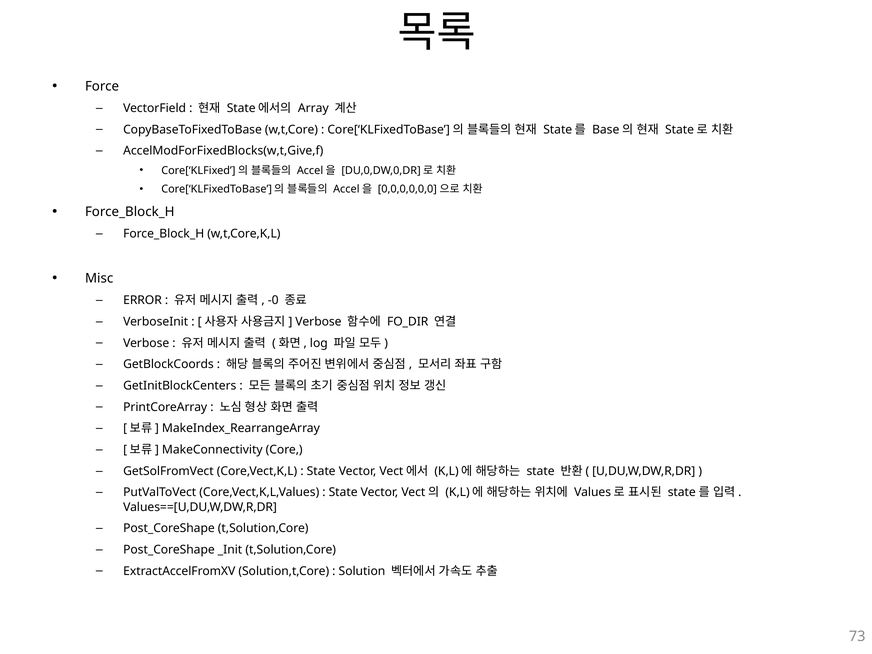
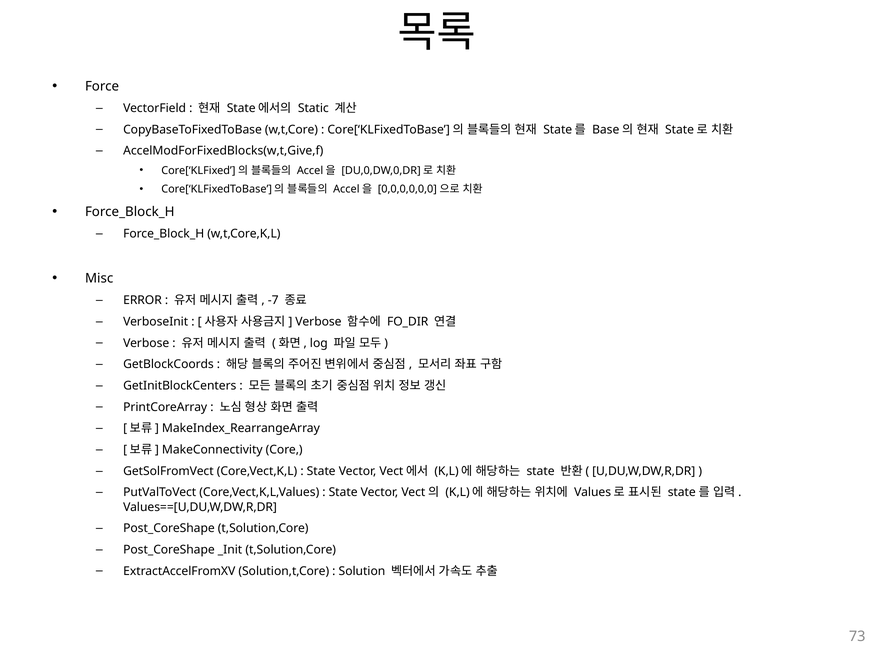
Array: Array -> Static (313, 108)
-0: -0 -> -7 (273, 300)
